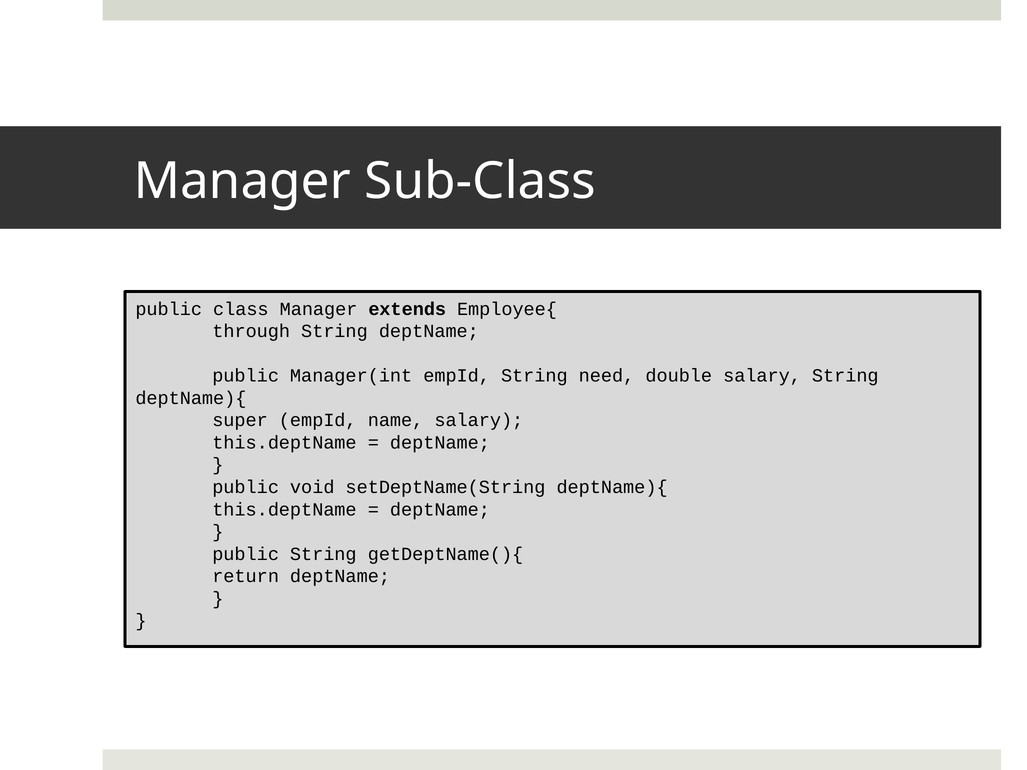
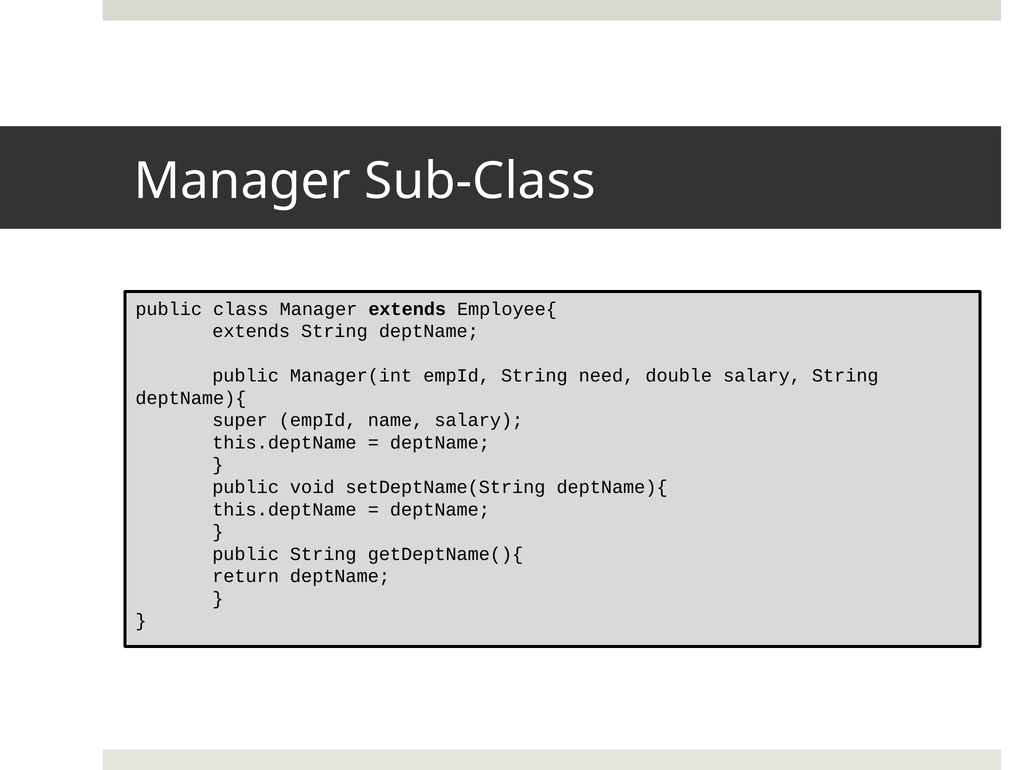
through: through -> extends (251, 331)
